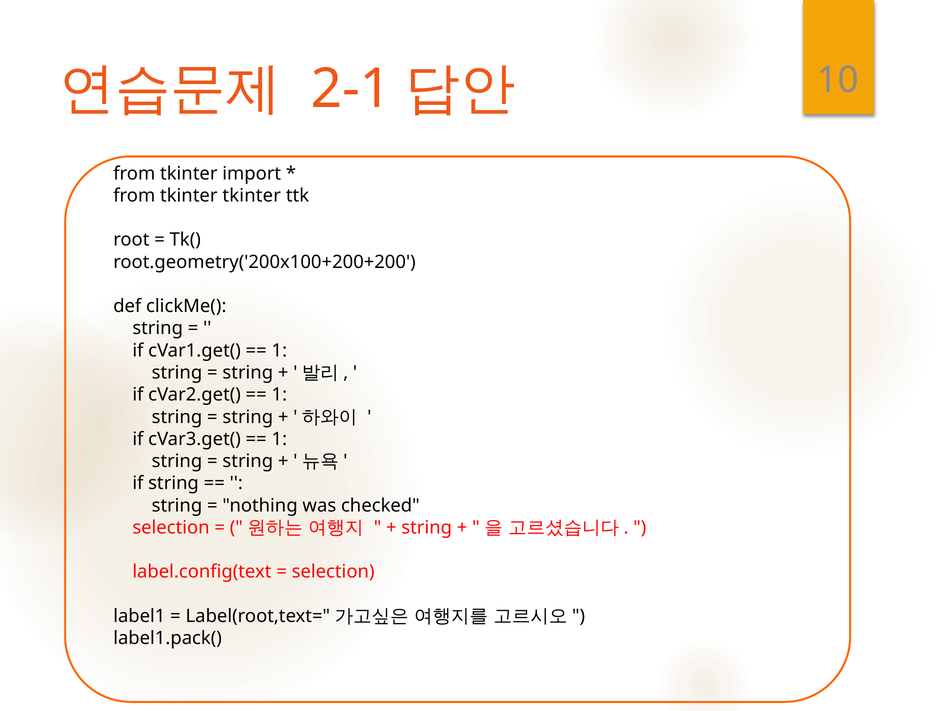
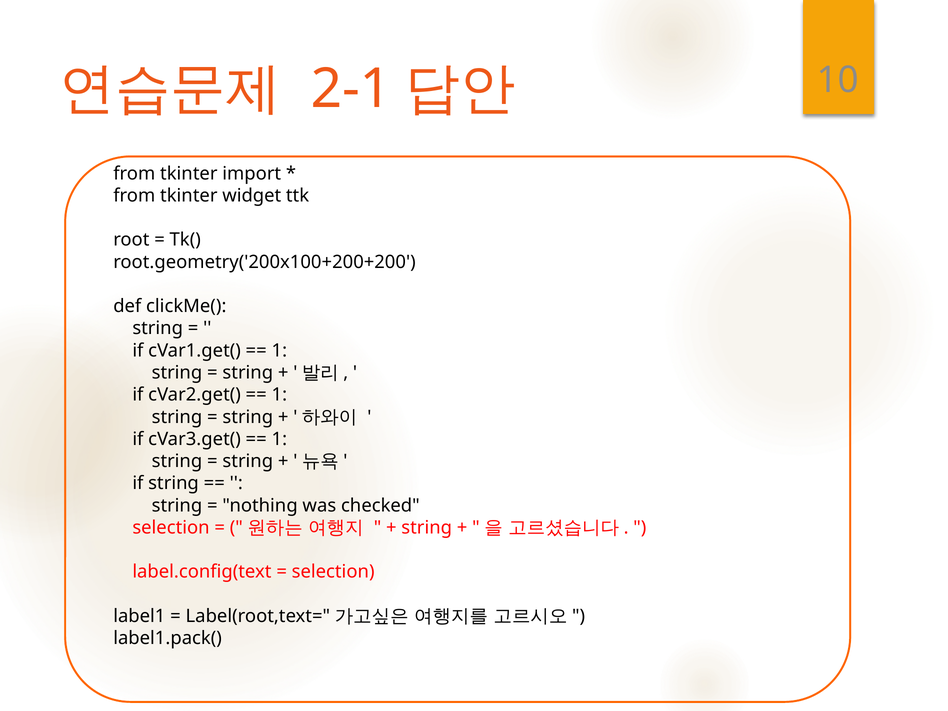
tkinter tkinter: tkinter -> widget (252, 196)
